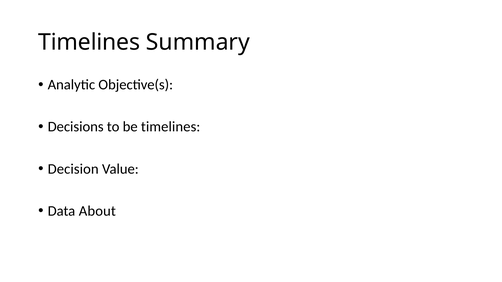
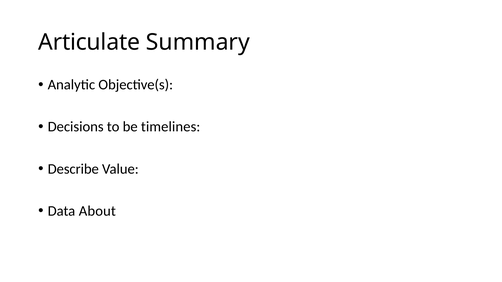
Timelines: Timelines -> Articulate (89, 42)
Decision: Decision -> Describe (73, 169)
